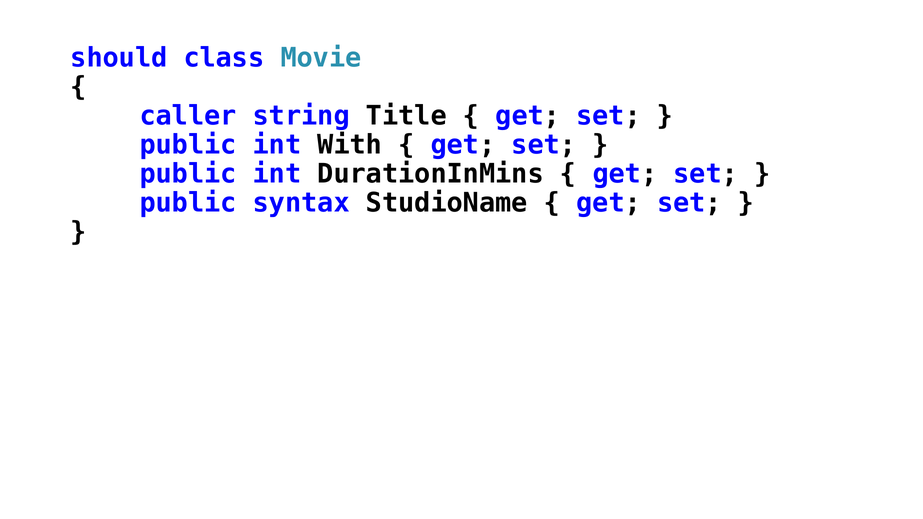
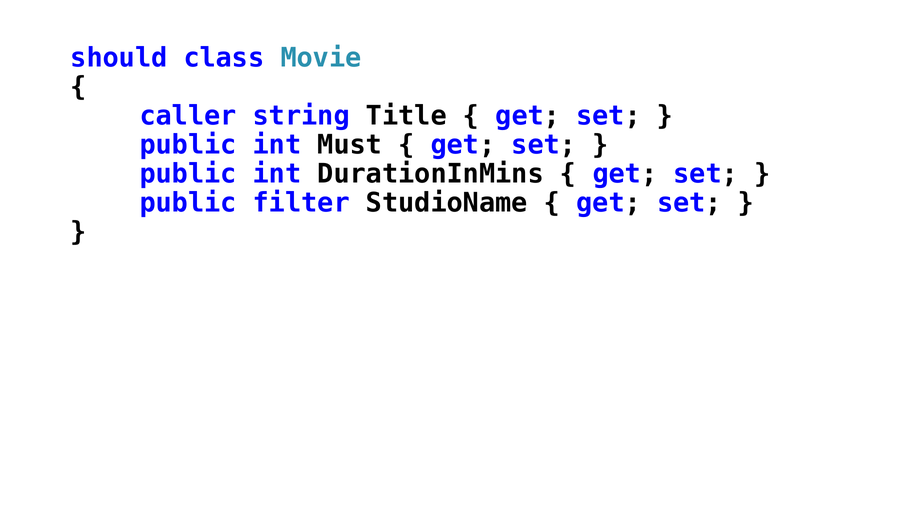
With: With -> Must (350, 145)
syntax: syntax -> filter (301, 203)
